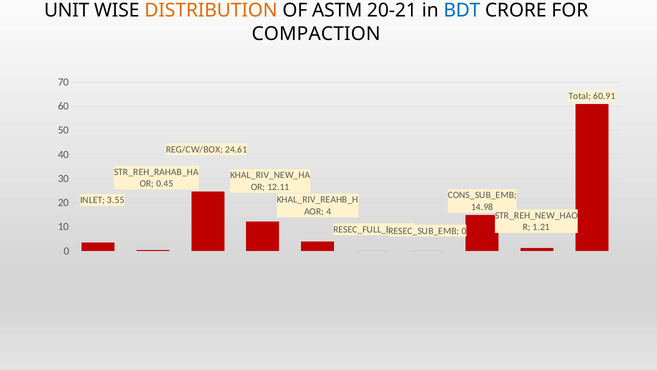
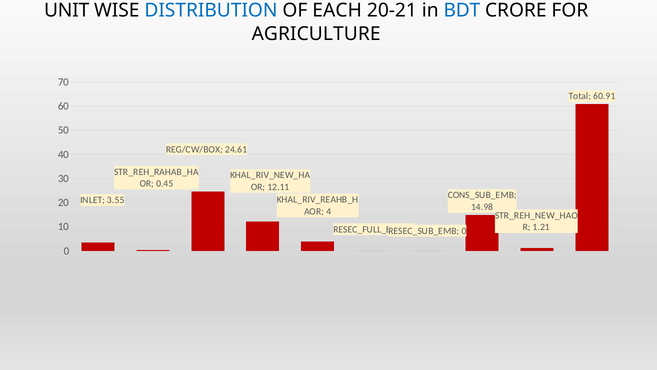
DISTRIBUTION colour: orange -> blue (211, 10)
ASTM: ASTM -> EACH (337, 10)
COMPACTION: COMPACTION -> AGRICULTURE (316, 34)
